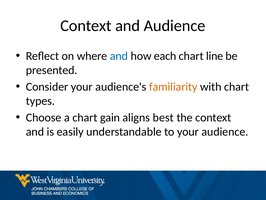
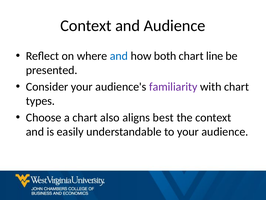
each: each -> both (165, 56)
familiarity colour: orange -> purple (173, 87)
gain: gain -> also (110, 117)
